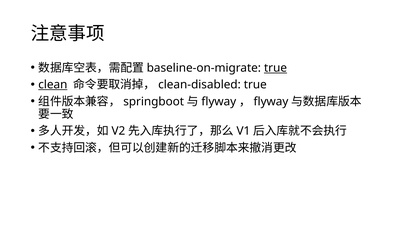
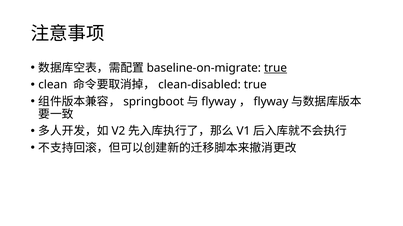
clean underline: present -> none (53, 85)
